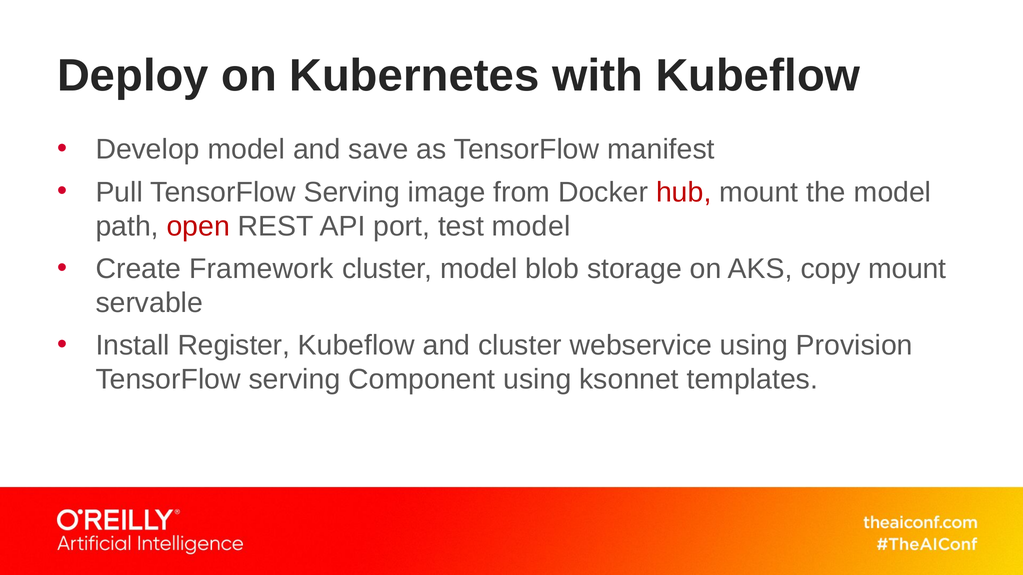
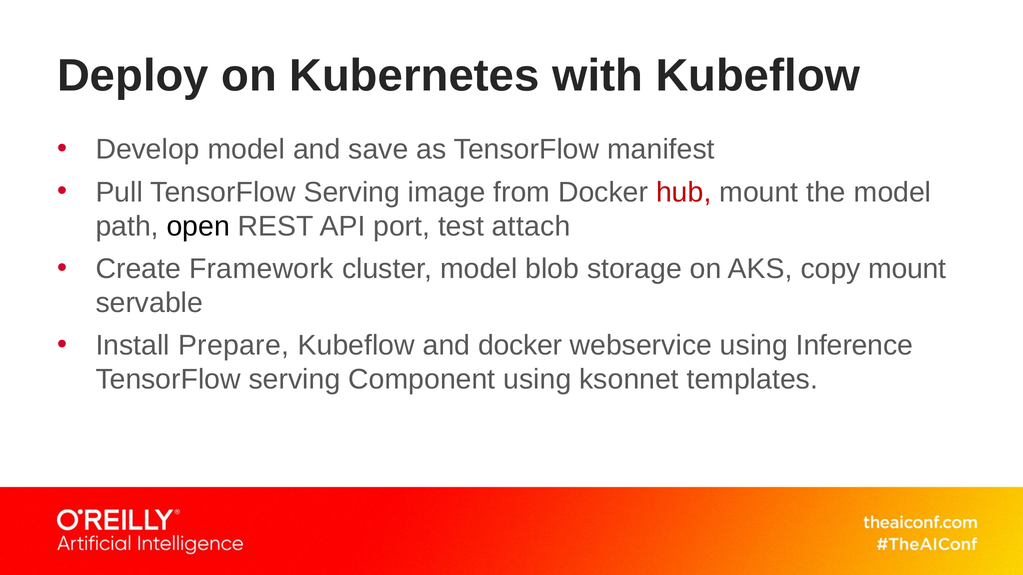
open colour: red -> black (198, 226)
test model: model -> attach (531, 226)
Register: Register -> Prepare (234, 346)
and cluster: cluster -> docker (520, 346)
Provision: Provision -> Inference (854, 346)
